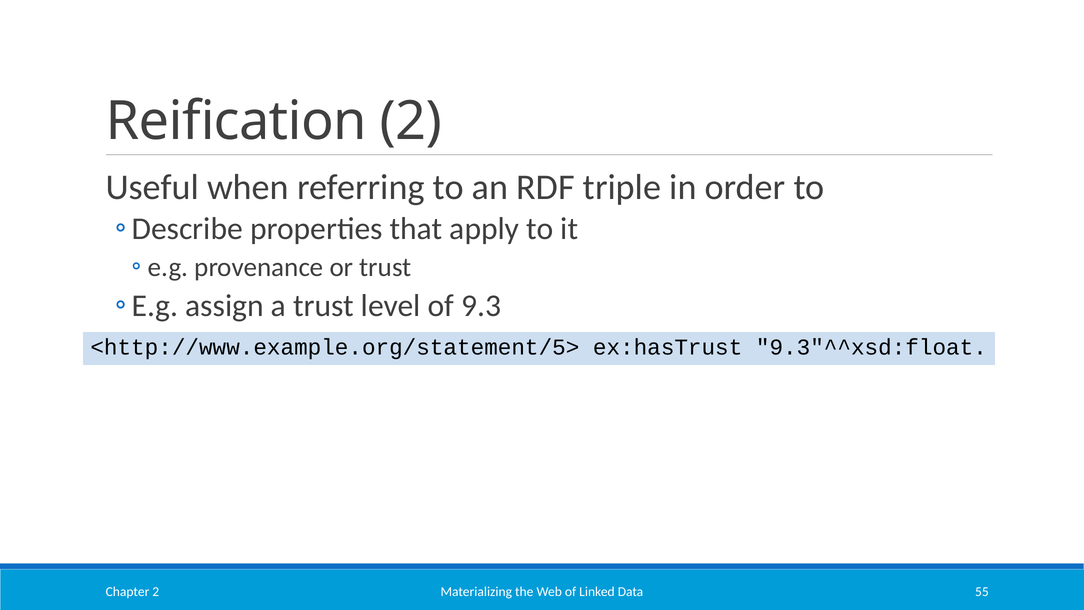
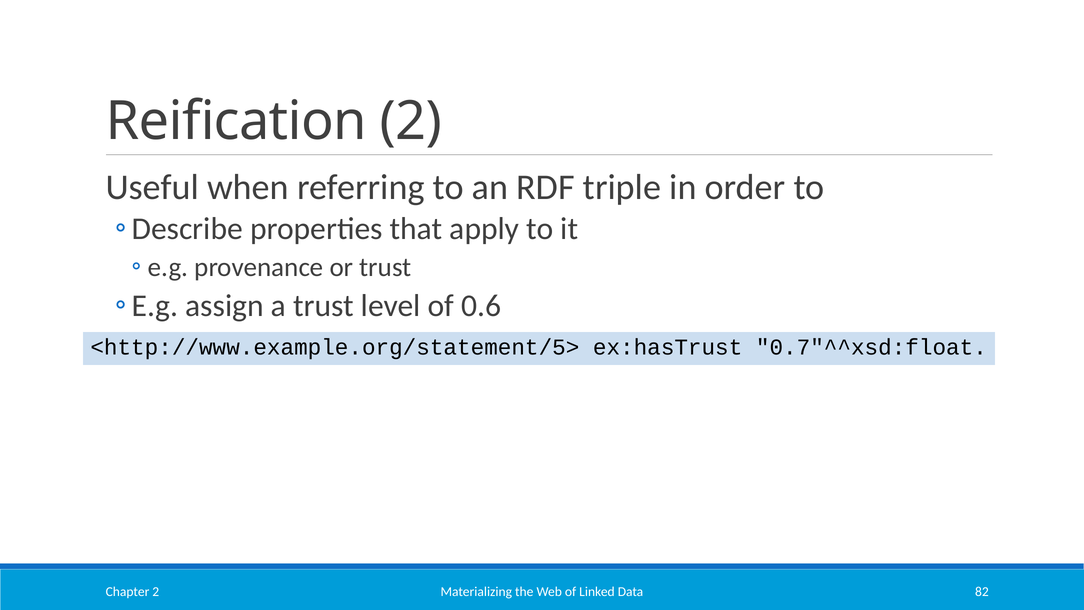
9.3: 9.3 -> 0.6 (481, 306)
9.3"^^xsd:float: 9.3"^^xsd:float -> 0.7"^^xsd:float (871, 347)
55: 55 -> 82 (982, 591)
